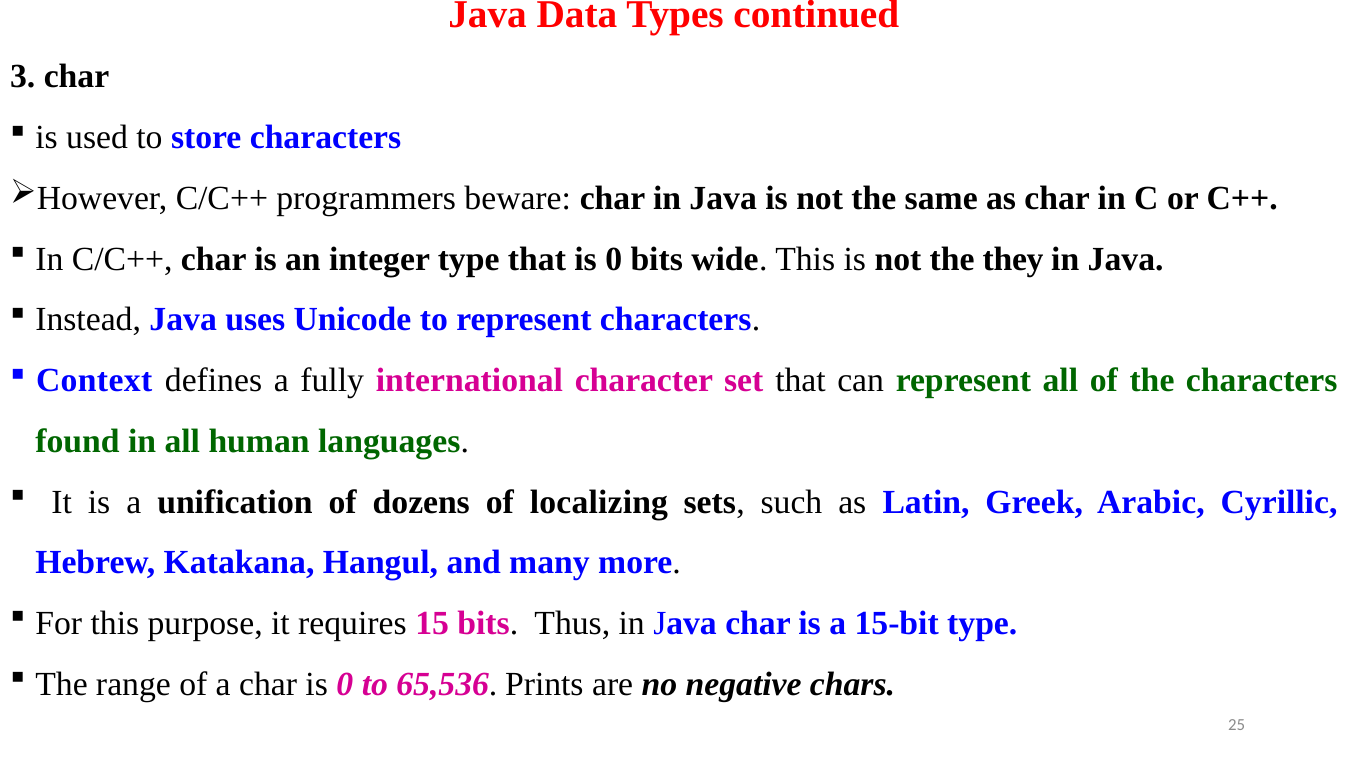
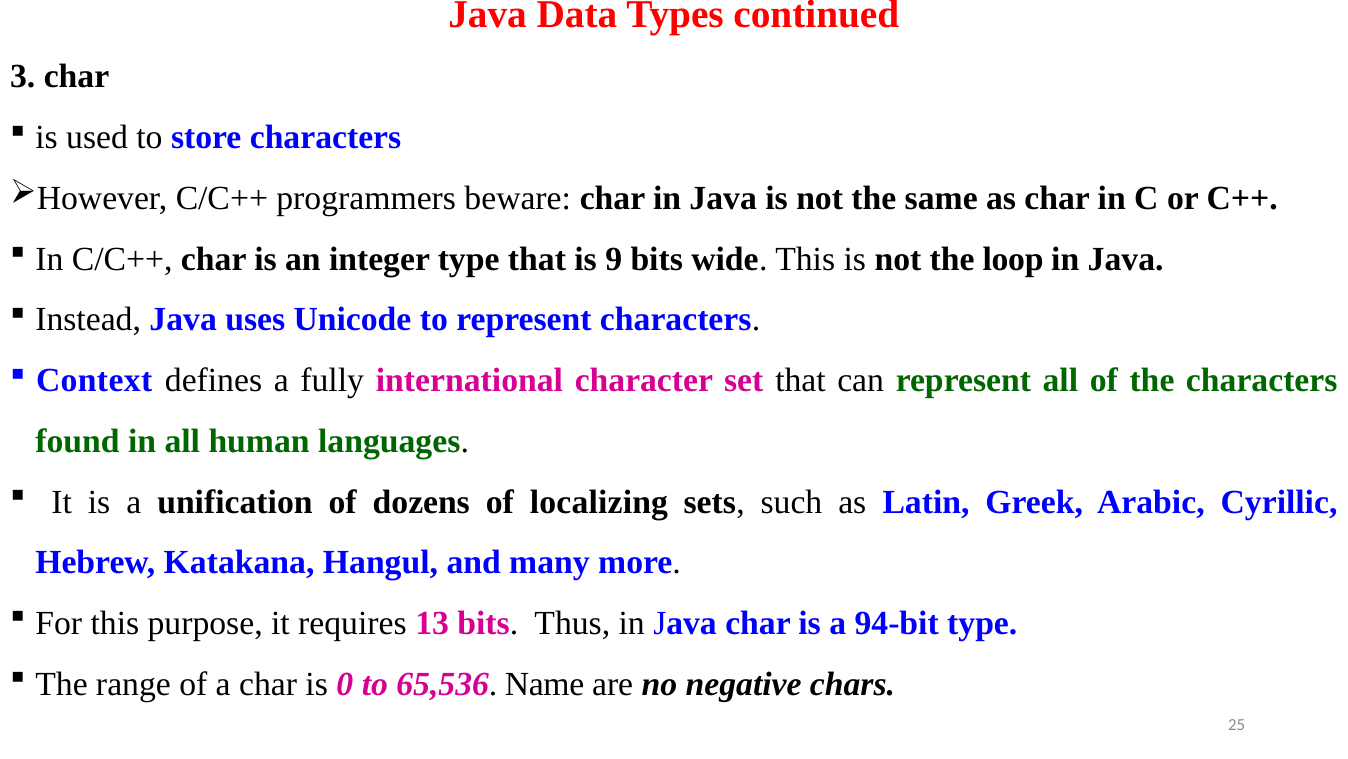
that is 0: 0 -> 9 (614, 259)
they: they -> loop (1013, 259)
15: 15 -> 13 (432, 623)
15-bit: 15-bit -> 94-bit (897, 623)
Prints: Prints -> Name (545, 683)
